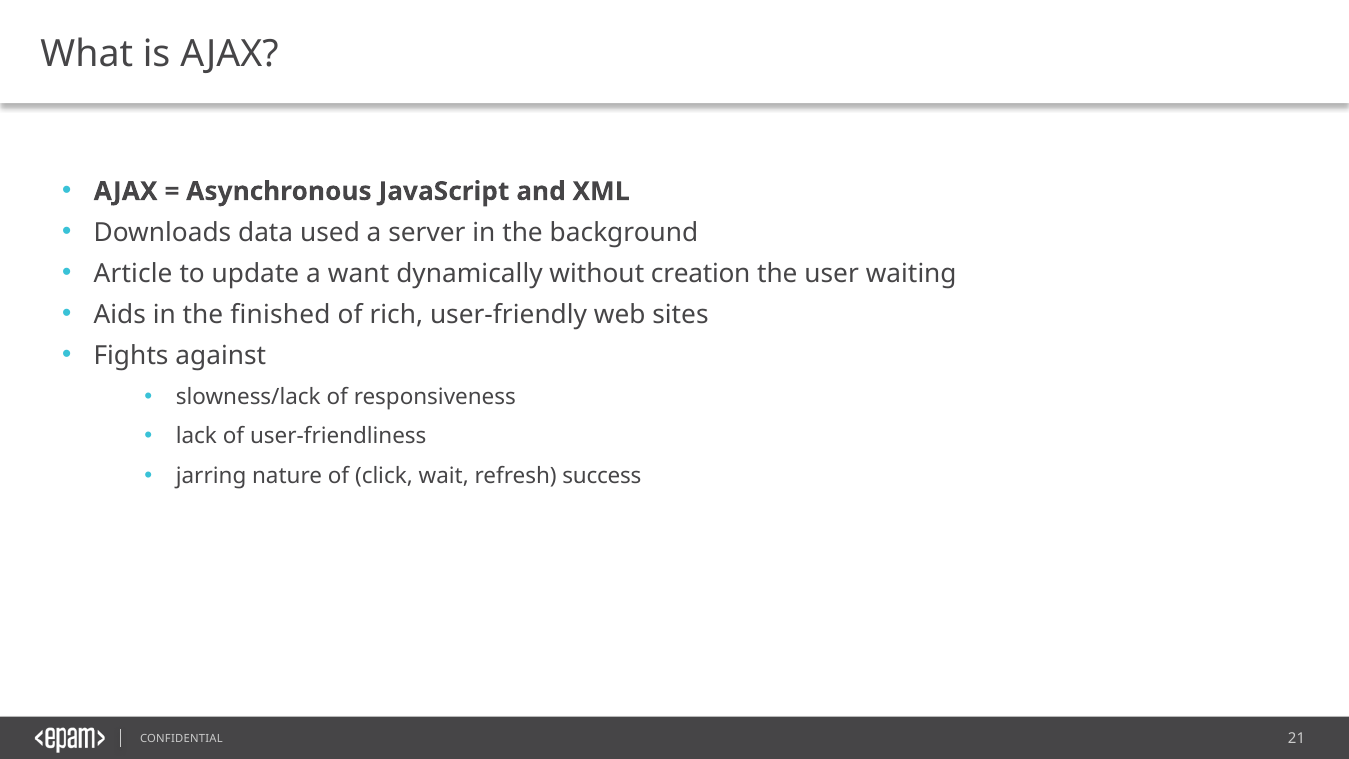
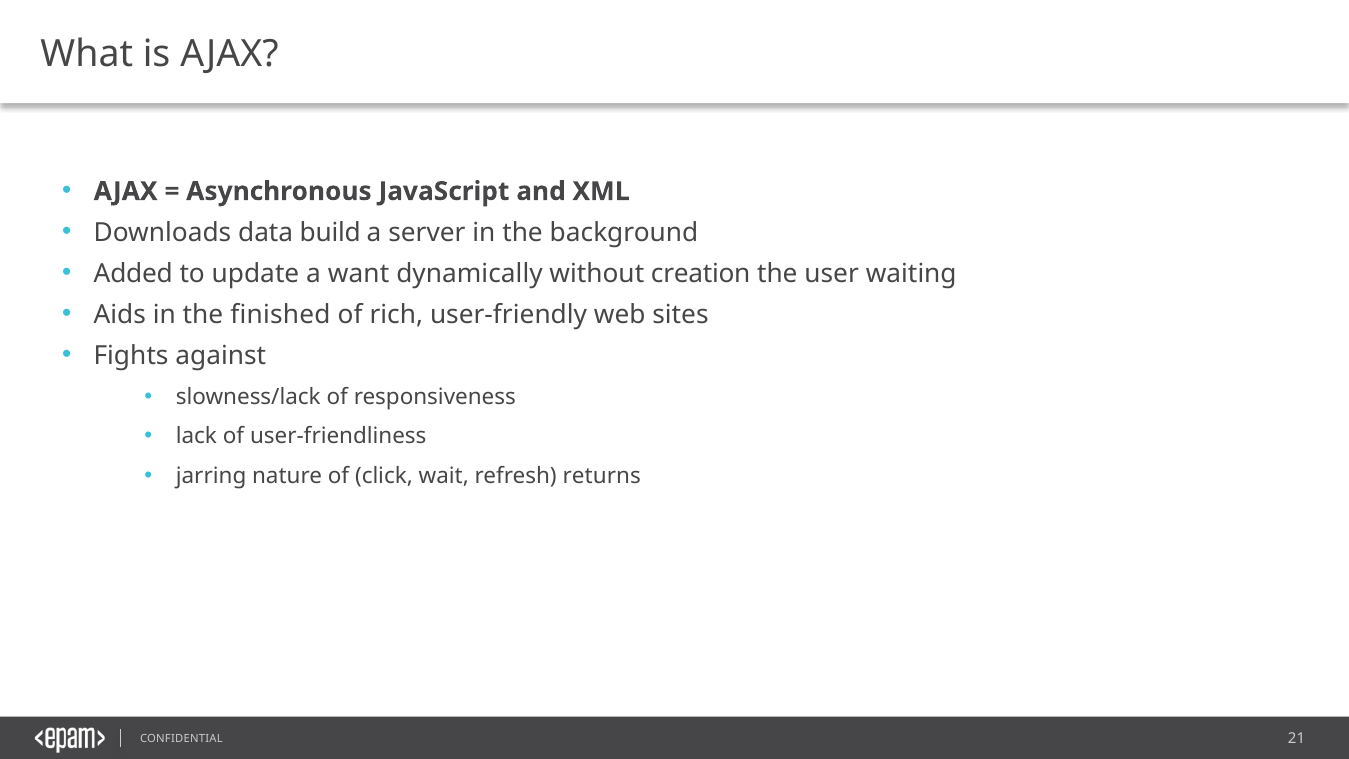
used: used -> build (330, 232)
Article: Article -> Added (133, 273)
success: success -> returns (602, 476)
